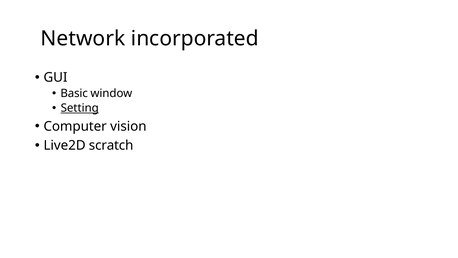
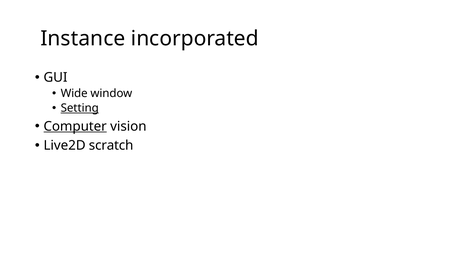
Network: Network -> Instance (83, 38)
Basic: Basic -> Wide (74, 93)
Computer underline: none -> present (75, 126)
